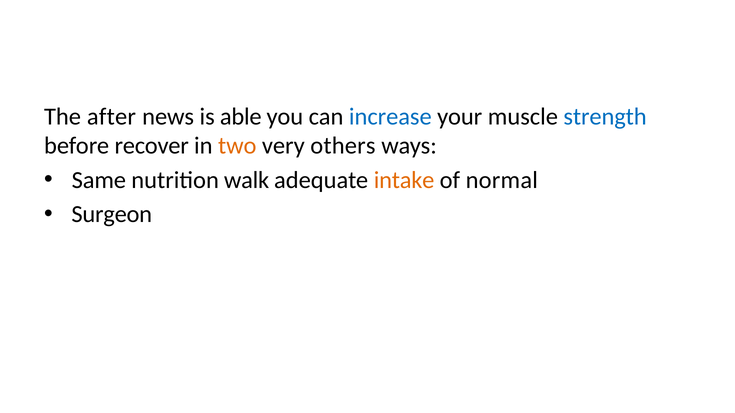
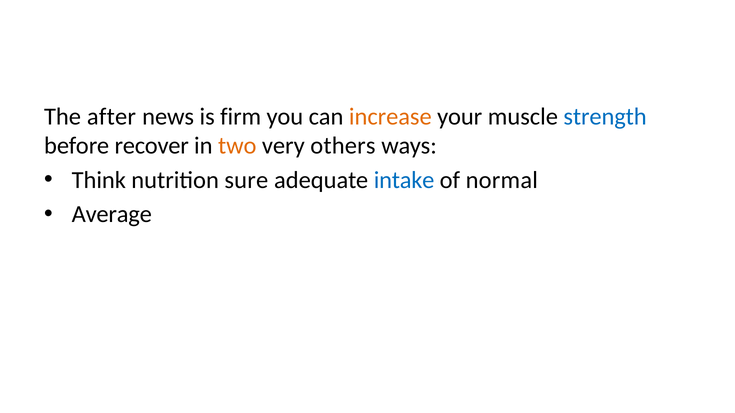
able: able -> firm (241, 117)
increase colour: blue -> orange (390, 117)
Same: Same -> Think (99, 180)
walk: walk -> sure (246, 180)
intake colour: orange -> blue (404, 180)
Surgeon: Surgeon -> Average (112, 215)
